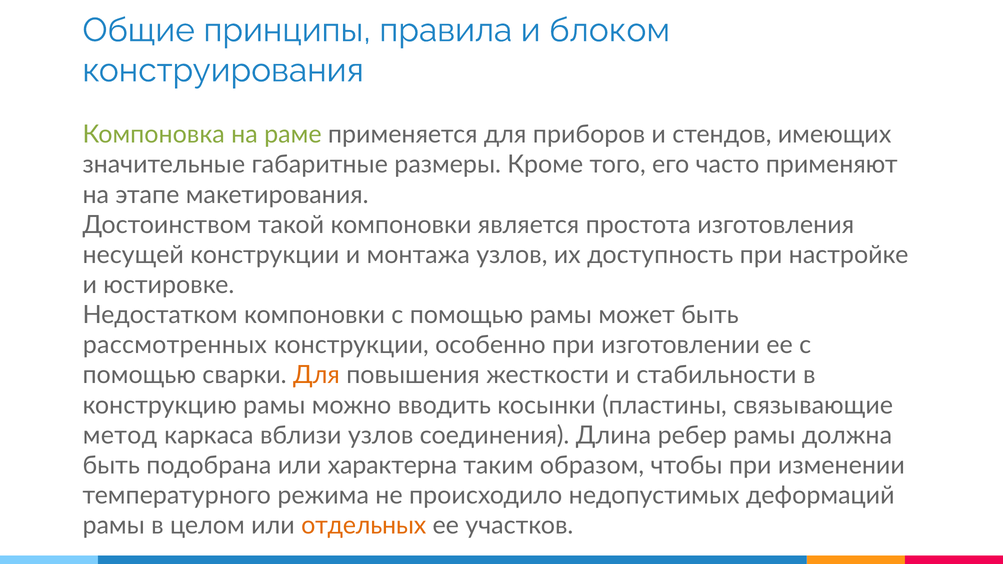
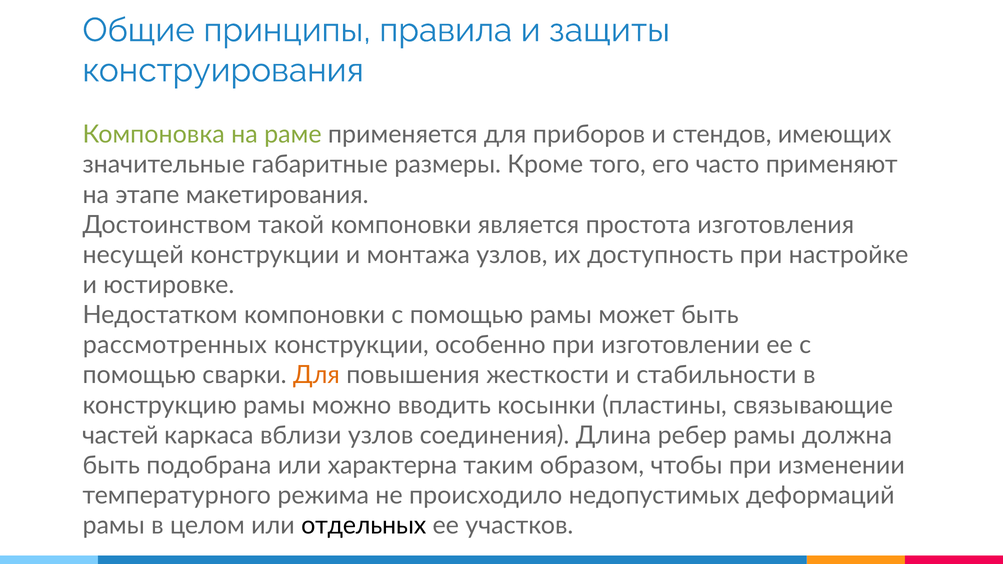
блоком: блоком -> защиты (610, 30)
метод: метод -> частей (120, 436)
отдельных colour: orange -> black (364, 526)
